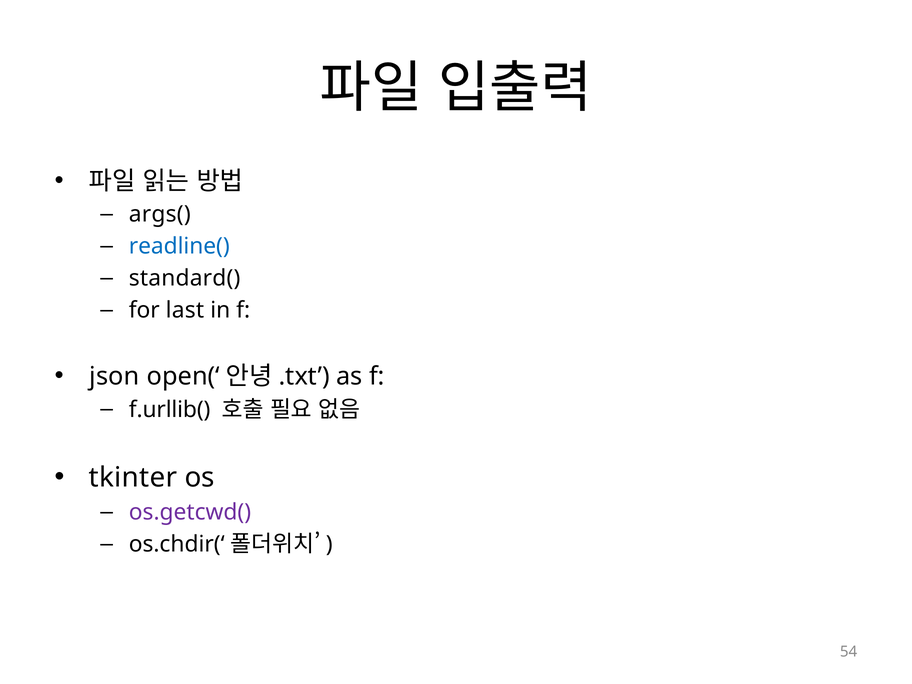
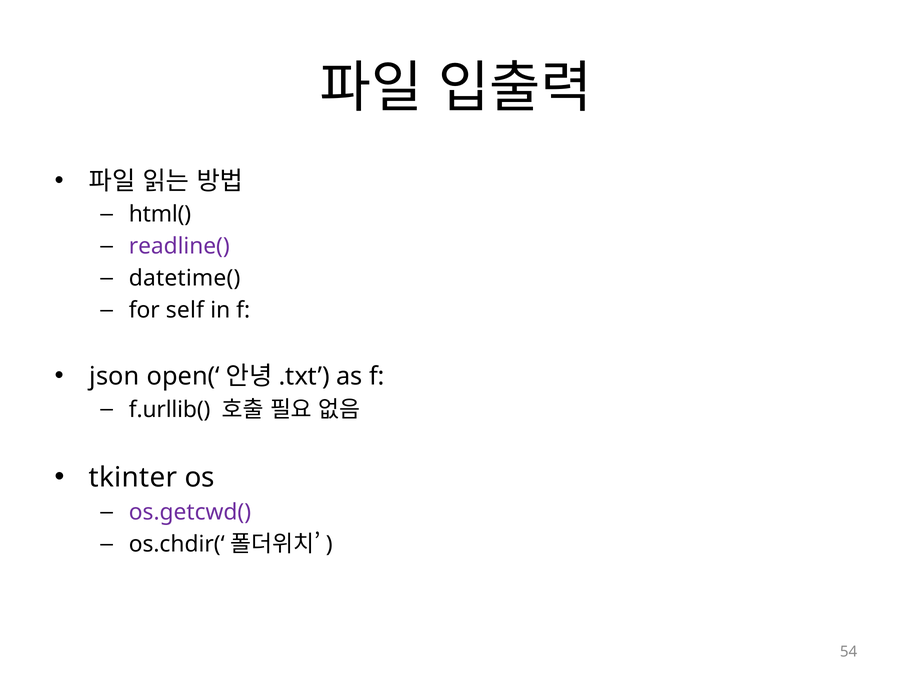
args(: args( -> html( (160, 214)
readline( colour: blue -> purple (179, 246)
standard(: standard( -> datetime( (185, 278)
last: last -> self (185, 310)
